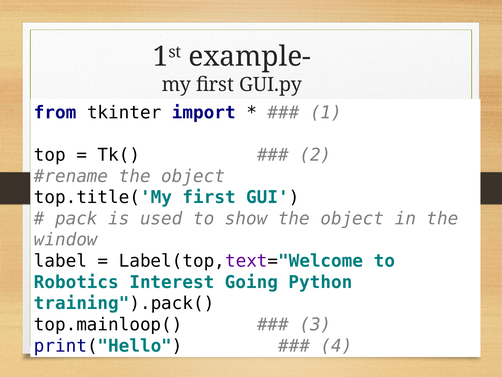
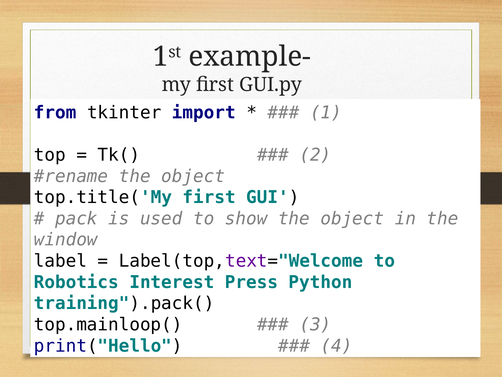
Going: Going -> Press (252, 282)
